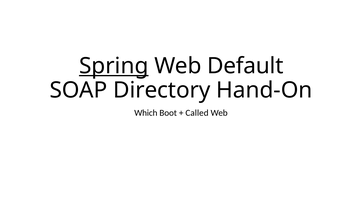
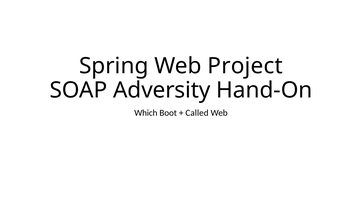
Spring underline: present -> none (114, 66)
Default: Default -> Project (245, 66)
Directory: Directory -> Adversity (162, 90)
